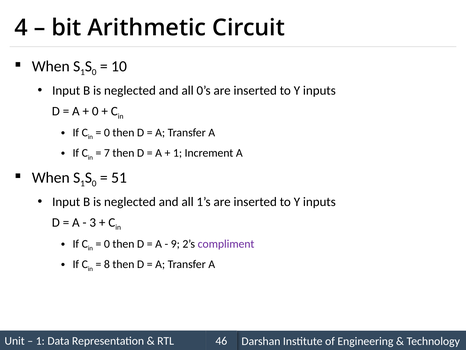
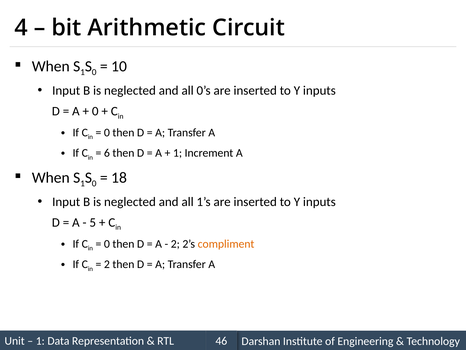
7: 7 -> 6 (107, 153)
51: 51 -> 18 (119, 177)
3: 3 -> 5 (93, 222)
9: 9 -> 2 (175, 243)
compliment colour: purple -> orange (226, 243)
8: 8 -> 2 (107, 264)
